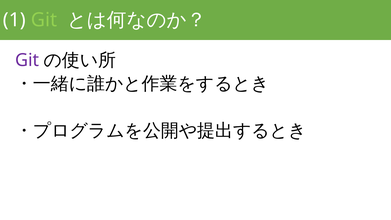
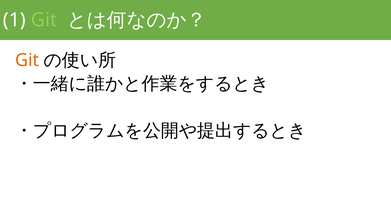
Git colour: purple -> orange (27, 60)
